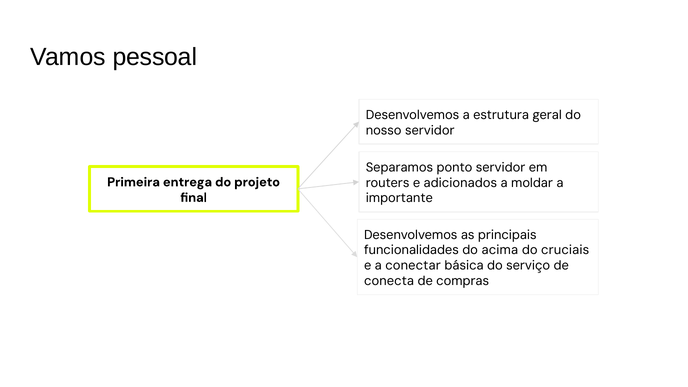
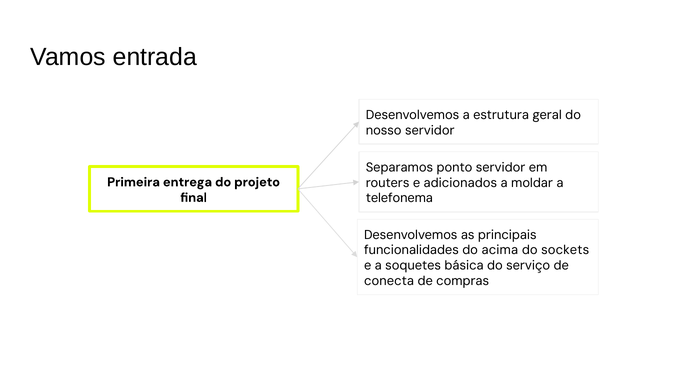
pessoal: pessoal -> entrada (155, 57)
importante: importante -> telefonema (399, 198)
cruciais: cruciais -> sockets (565, 250)
conectar: conectar -> soquetes (413, 266)
